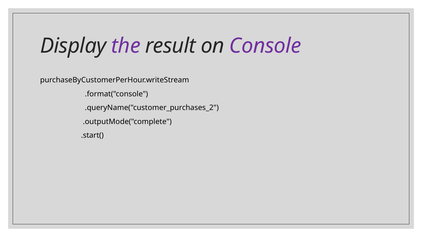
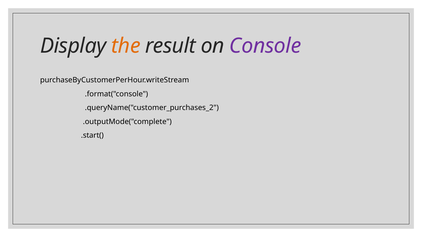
the colour: purple -> orange (126, 46)
